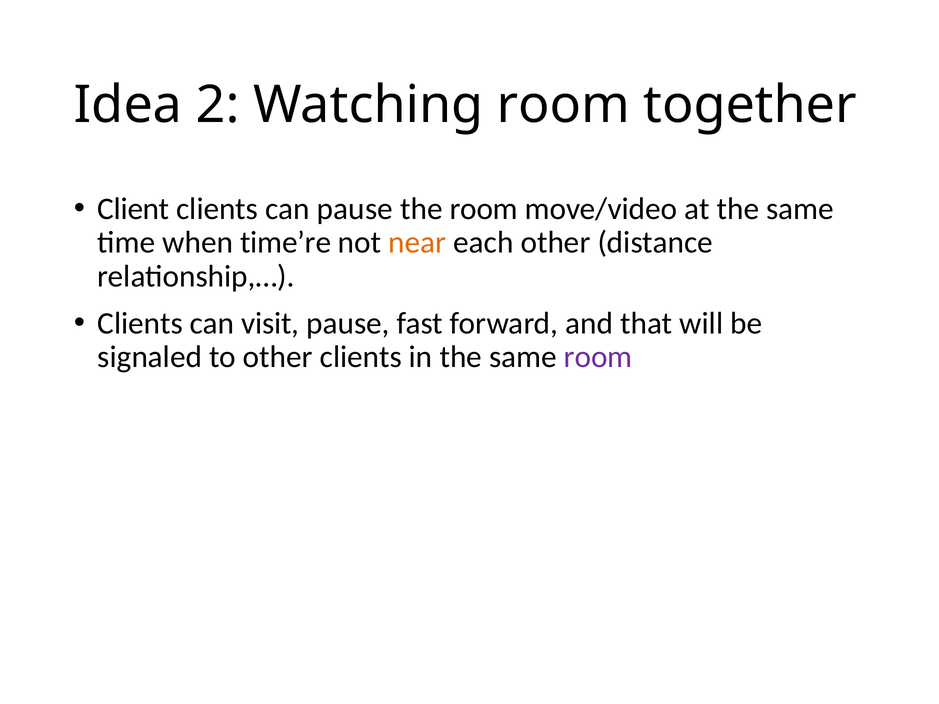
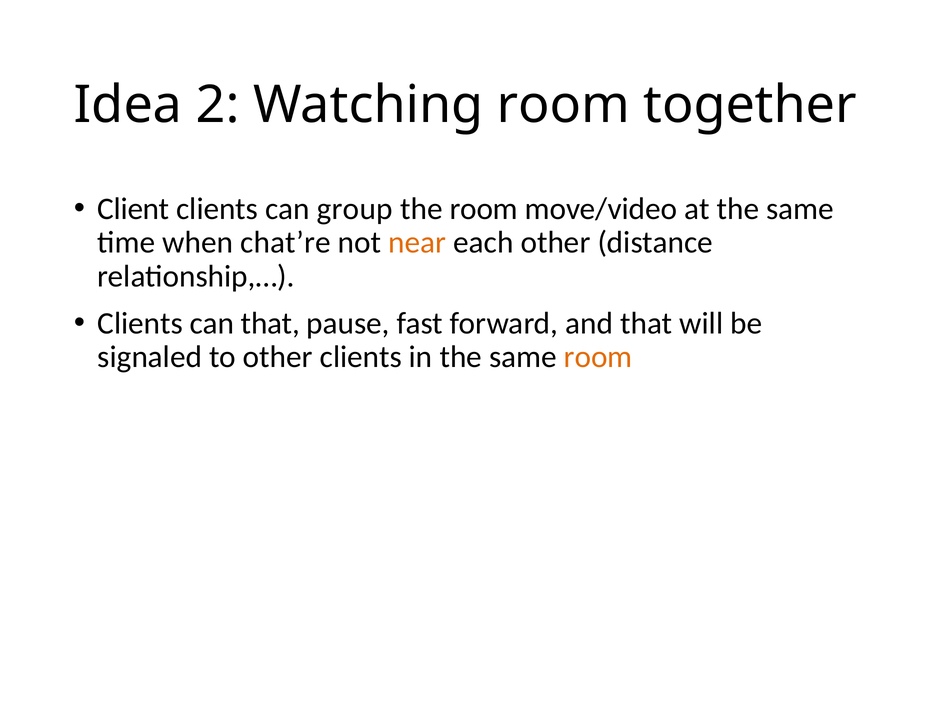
can pause: pause -> group (355, 209)
time’re: time’re -> chat’re (285, 243)
can visit: visit -> that (270, 323)
room colour: purple -> orange (598, 357)
